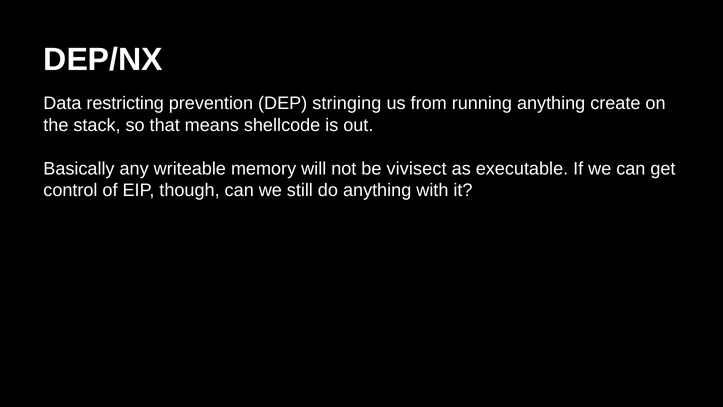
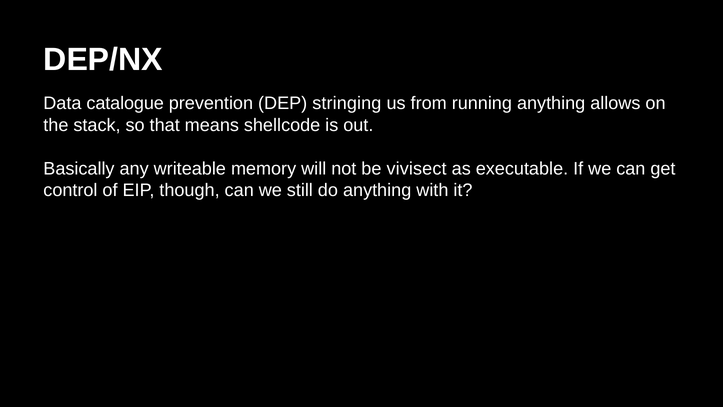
restricting: restricting -> catalogue (125, 103)
create: create -> allows (615, 103)
